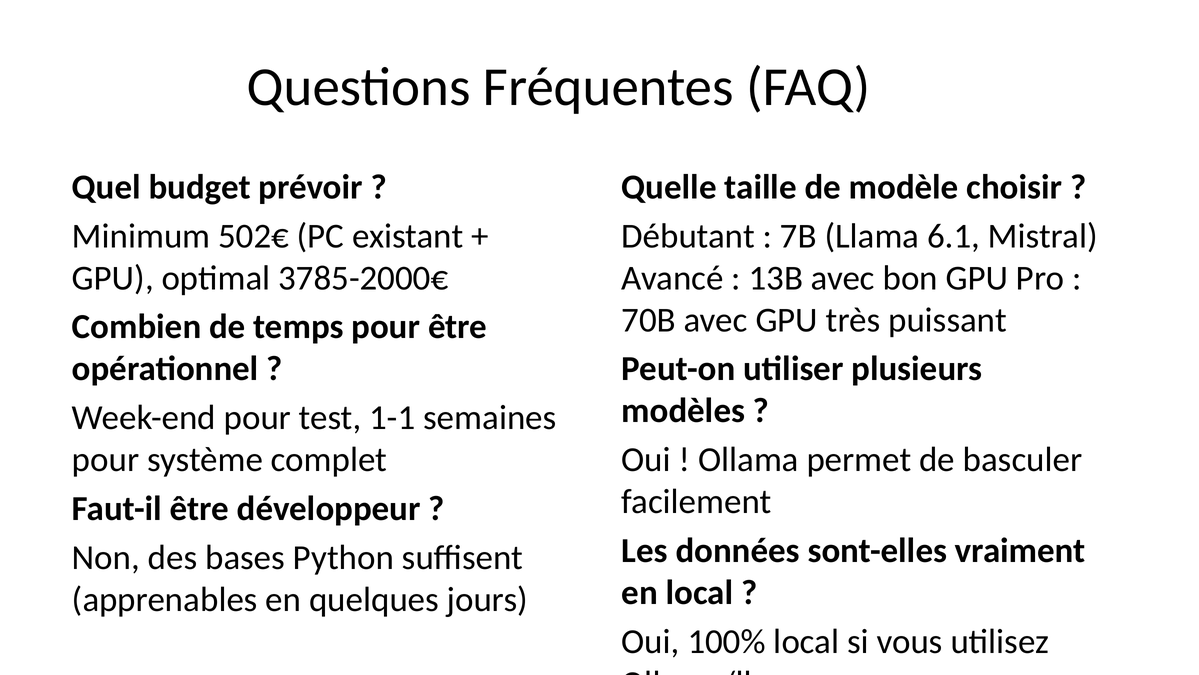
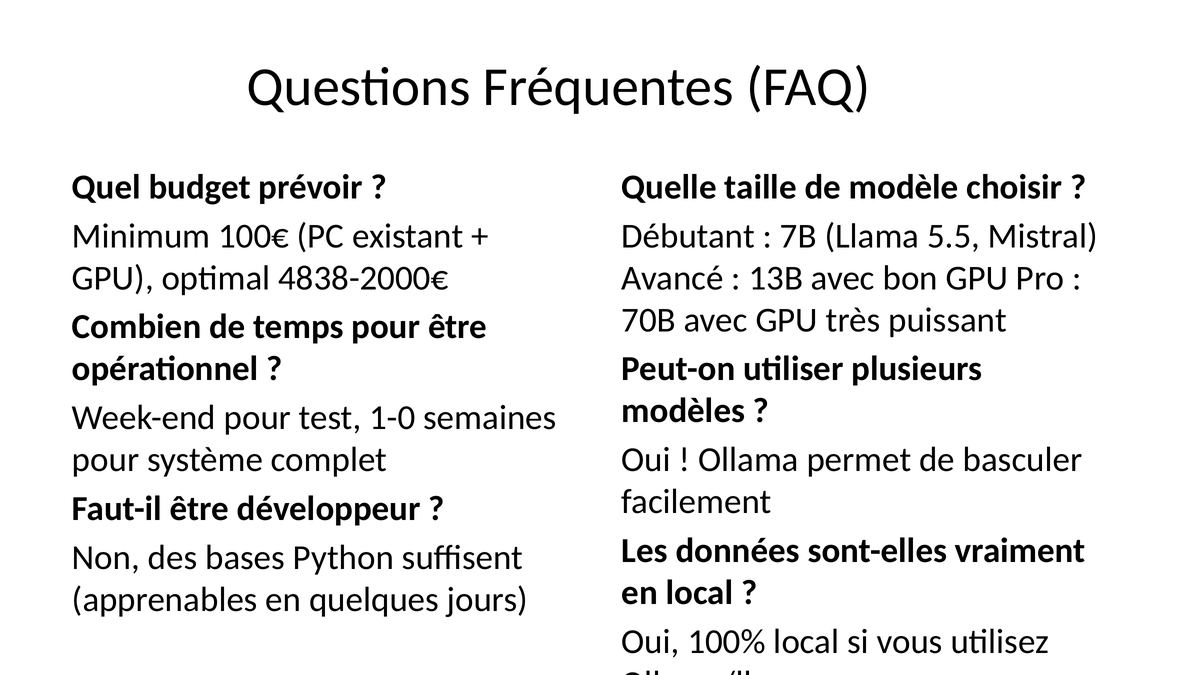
502€: 502€ -> 100€ (254, 236)
6.1: 6.1 -> 5.5 (954, 236)
3785-2000€: 3785-2000€ -> 4838-2000€ (363, 278)
1-1: 1-1 -> 1-0 (392, 418)
